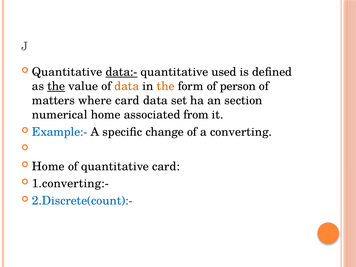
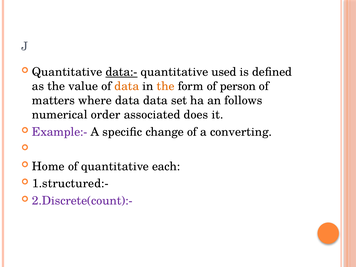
the underline: present -> none (56, 86)
where card: card -> data (127, 100)
section: section -> follows (243, 100)
numerical home: home -> order (106, 115)
from: from -> does (196, 115)
Example:- colour: blue -> purple (60, 132)
quantitative card: card -> each (166, 166)
1.converting:-: 1.converting:- -> 1.structured:- (70, 184)
2.Discrete(count):- colour: blue -> purple (82, 201)
